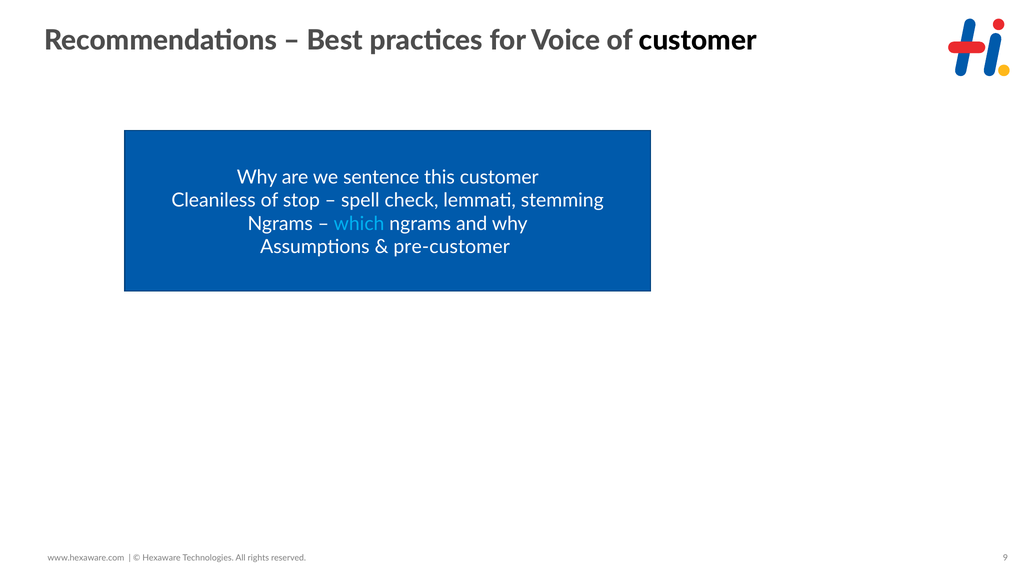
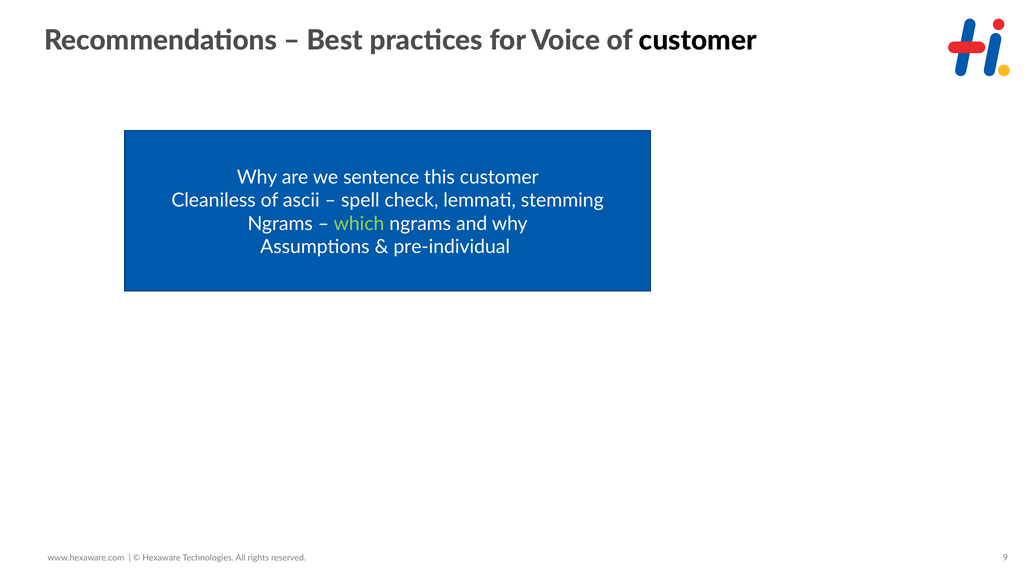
stop: stop -> ascii (301, 200)
which colour: light blue -> light green (359, 224)
pre-customer: pre-customer -> pre-individual (452, 247)
